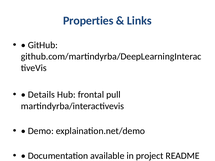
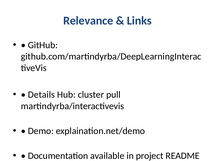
Properties: Properties -> Relevance (88, 21)
frontal: frontal -> cluster (91, 95)
